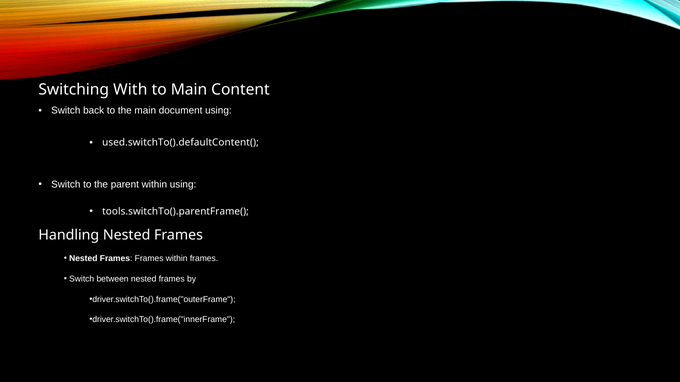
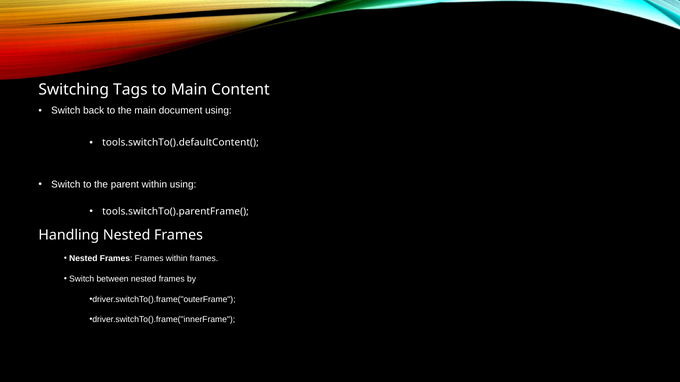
With: With -> Tags (130, 90)
used.switchTo().defaultContent(: used.switchTo().defaultContent( -> tools.switchTo().defaultContent( (181, 143)
